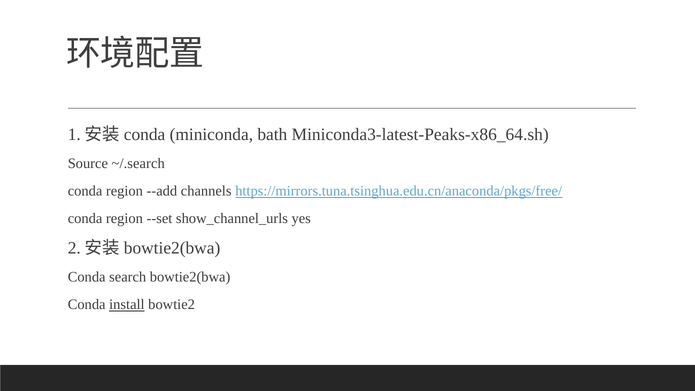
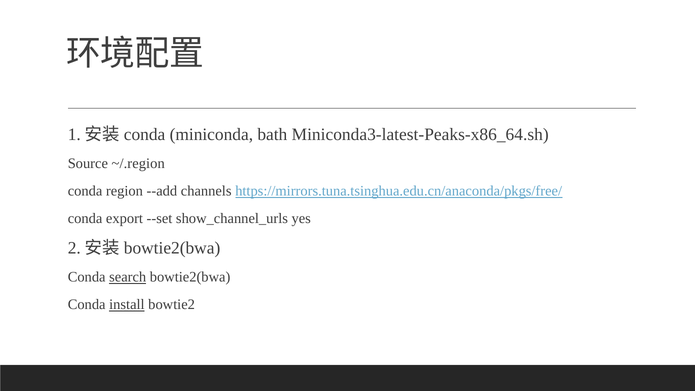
~/.search: ~/.search -> ~/.region (138, 163)
region: region -> export (124, 219)
search underline: none -> present (128, 277)
